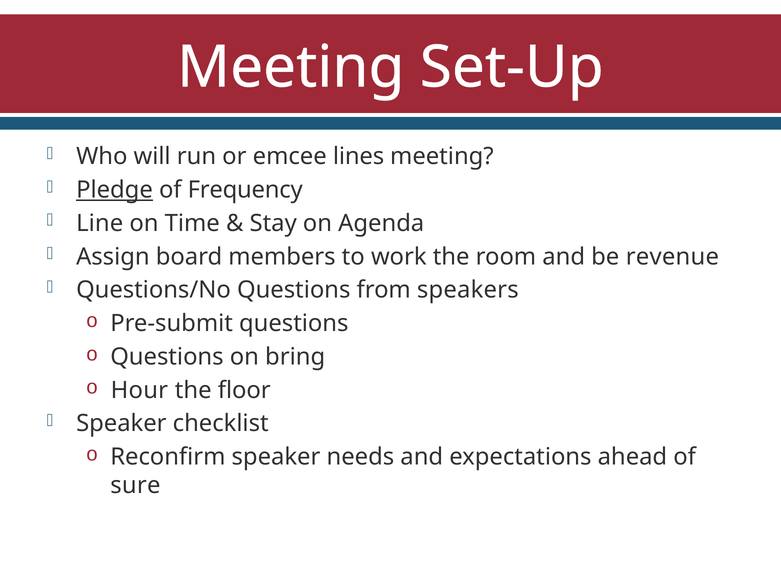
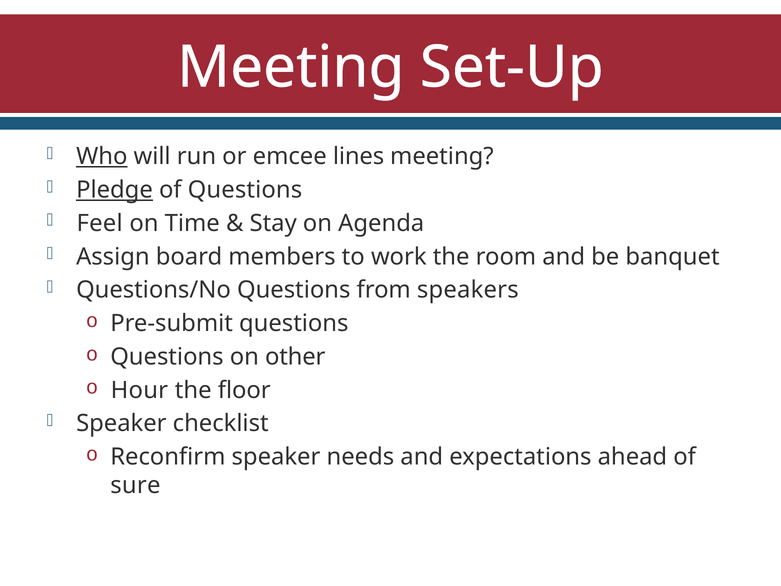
Who underline: none -> present (102, 157)
of Frequency: Frequency -> Questions (245, 190)
Line: Line -> Feel (100, 223)
revenue: revenue -> banquet (673, 257)
bring: bring -> other (295, 357)
